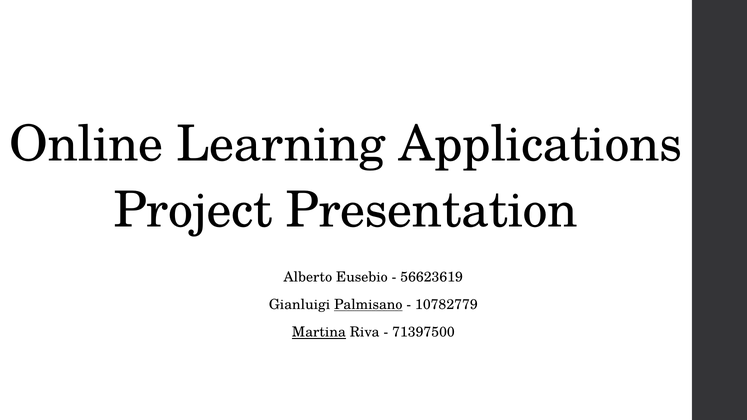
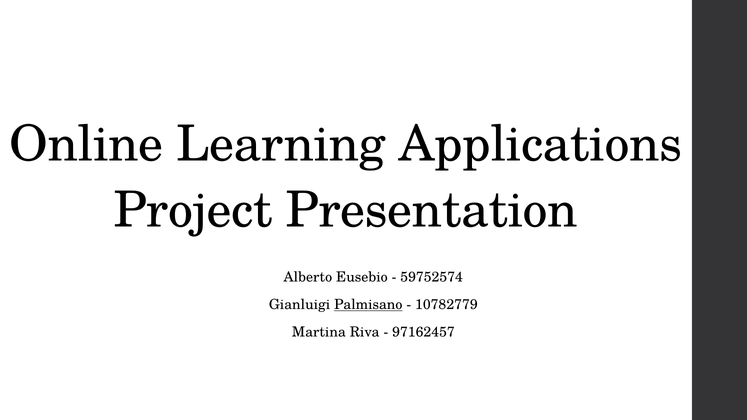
56623619: 56623619 -> 59752574 (432, 277)
Martina underline: present -> none (319, 333)
71397500: 71397500 -> 97162457 (423, 333)
